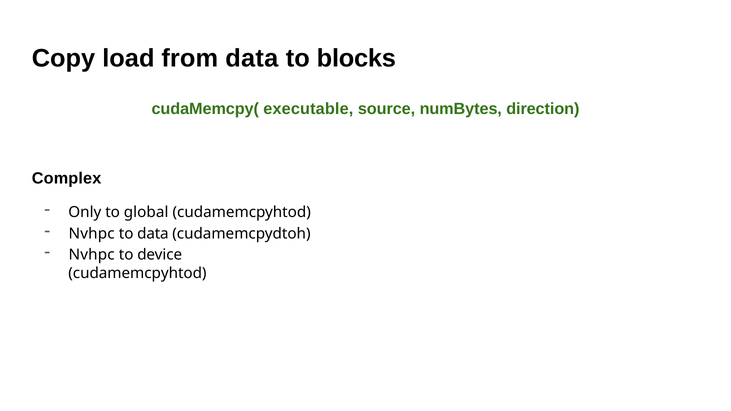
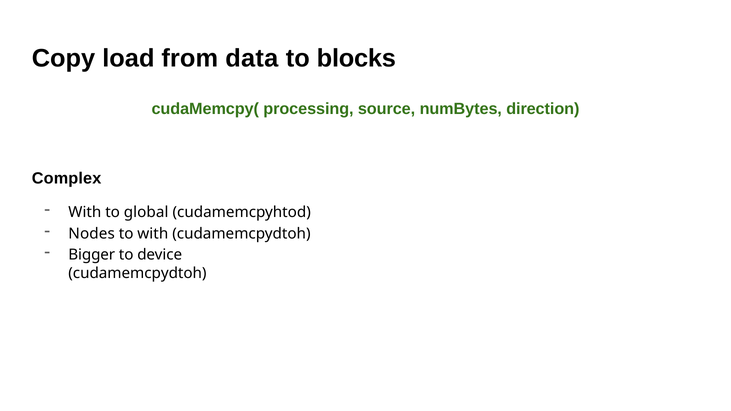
executable: executable -> processing (308, 109)
Only: Only -> With (85, 212)
Nvhpc: Nvhpc -> Nodes (92, 234)
to data: data -> with (153, 234)
Nvhpc: Nvhpc -> Bigger (92, 255)
cudamemcpyhtod: cudamemcpyhtod -> cudamemcpydtoh (137, 273)
